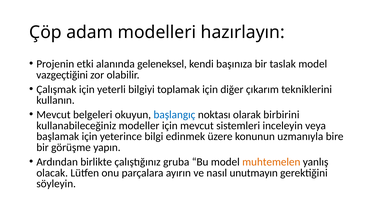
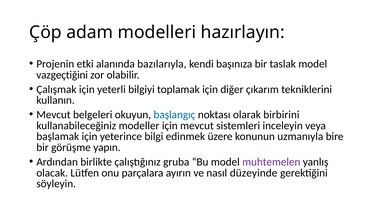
geleneksel: geleneksel -> bazılarıyla (162, 64)
muhtemelen colour: orange -> purple (271, 161)
unutmayın: unutmayın -> düzeyinde (254, 172)
